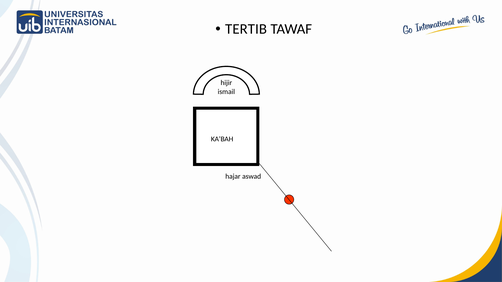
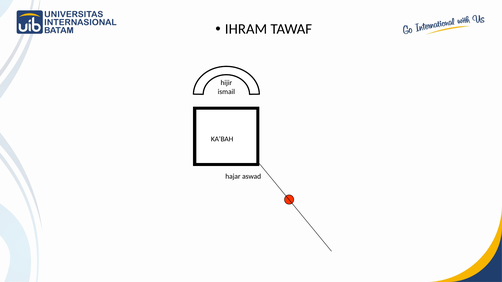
TERTIB: TERTIB -> IHRAM (246, 29)
